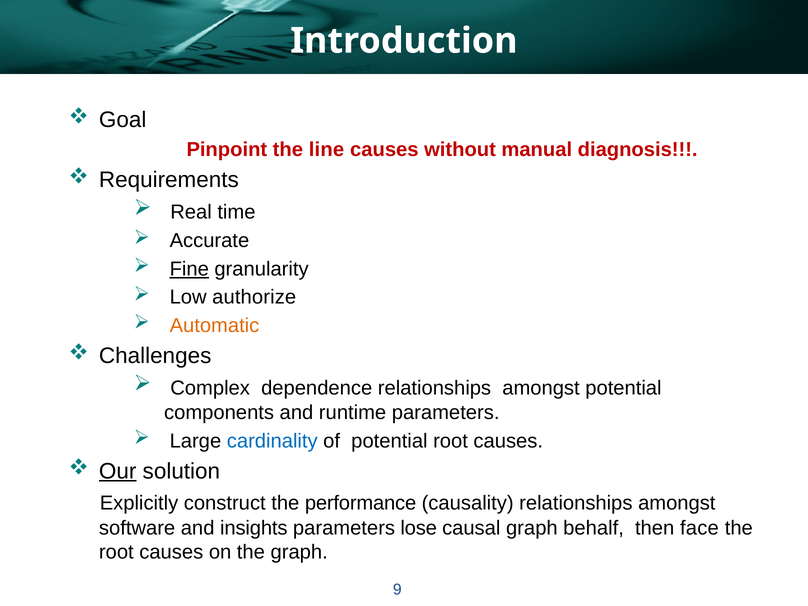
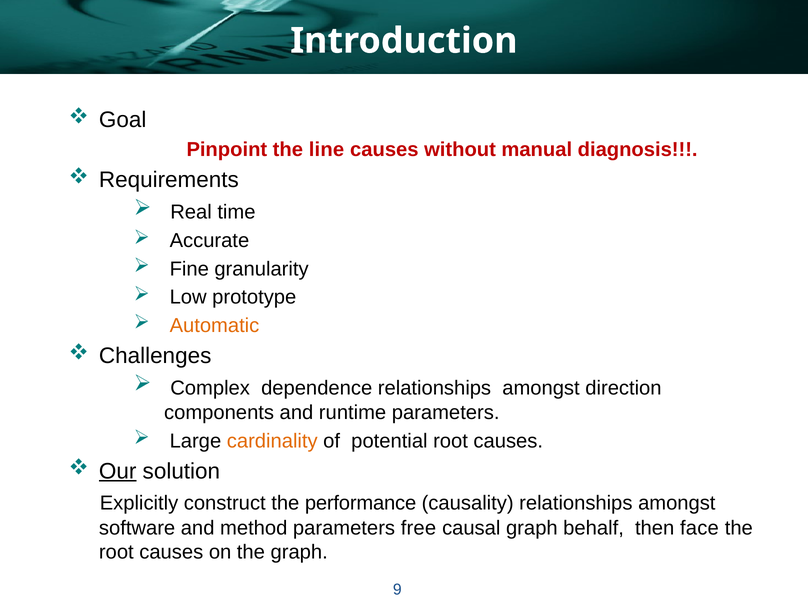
Fine underline: present -> none (189, 269)
authorize: authorize -> prototype (254, 297)
amongst potential: potential -> direction (623, 388)
cardinality colour: blue -> orange (272, 441)
insights: insights -> method (254, 528)
lose: lose -> free (418, 528)
